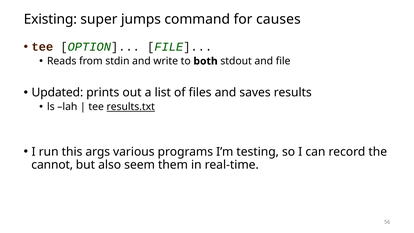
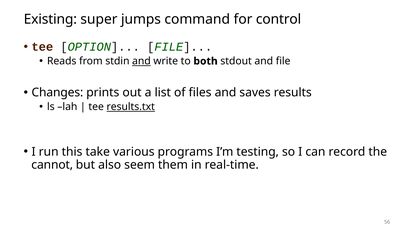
causes: causes -> control (279, 19)
and underline: none -> present (141, 61)
Updated: Updated -> Changes (57, 93)
args: args -> take (98, 152)
